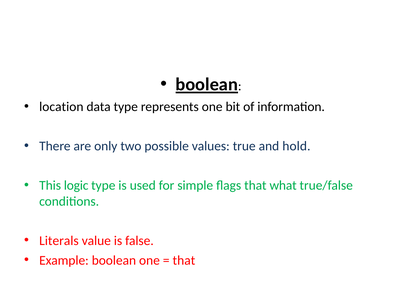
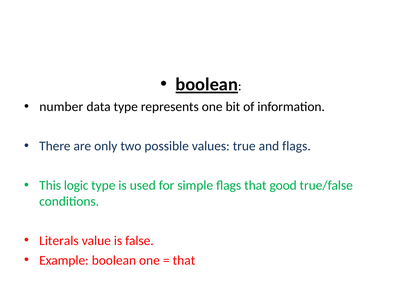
location: location -> number (61, 107)
and hold: hold -> flags (296, 146)
what: what -> good (283, 186)
